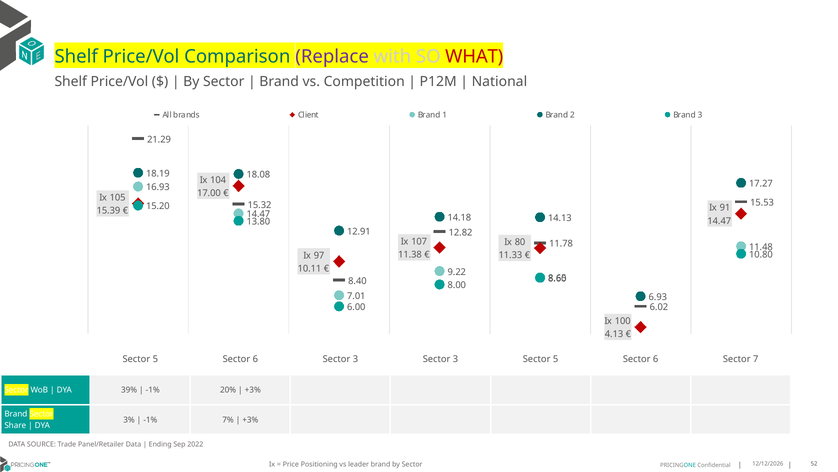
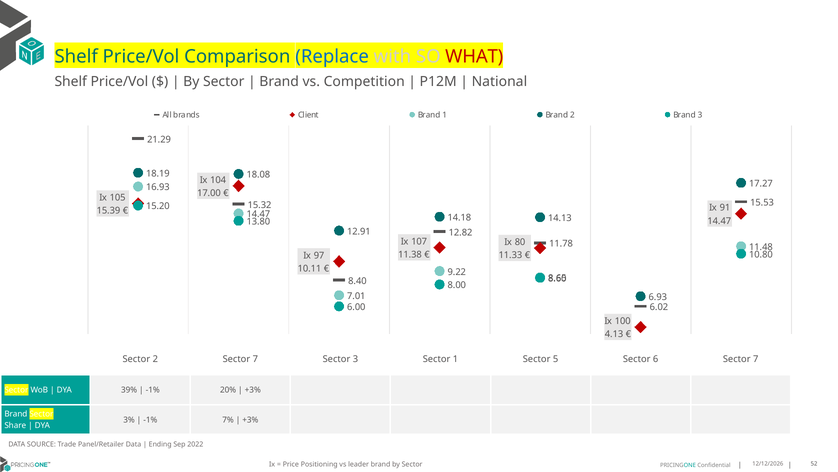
Replace colour: purple -> blue (332, 56)
5: 5 -> 2 (155, 359)
6: 6 -> 7 (255, 359)
3 Sector 3: 3 -> 1 (456, 359)
